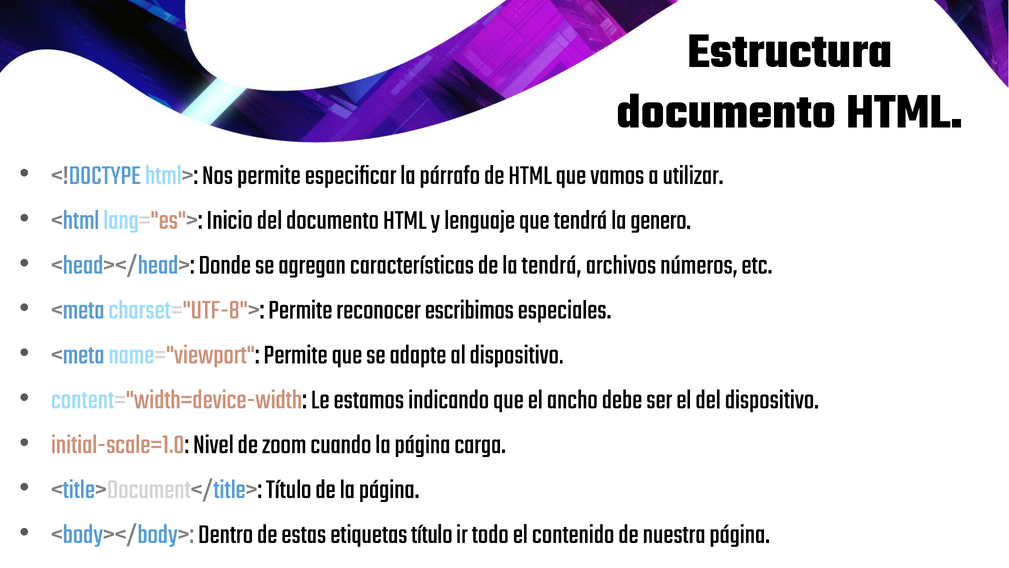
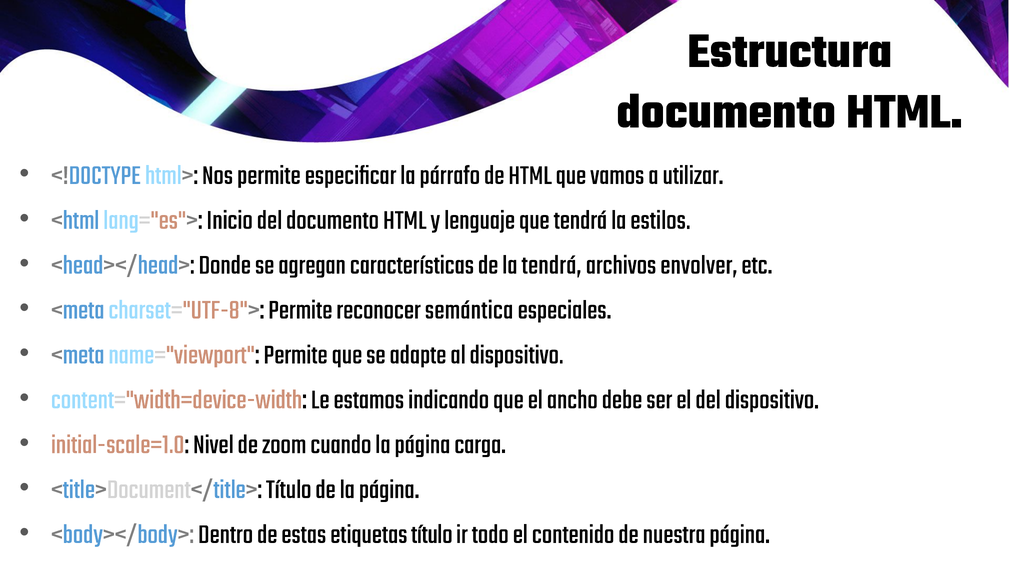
genero: genero -> estilos (660, 219)
números: números -> envolver (699, 264)
escribimos: escribimos -> semántica (469, 309)
